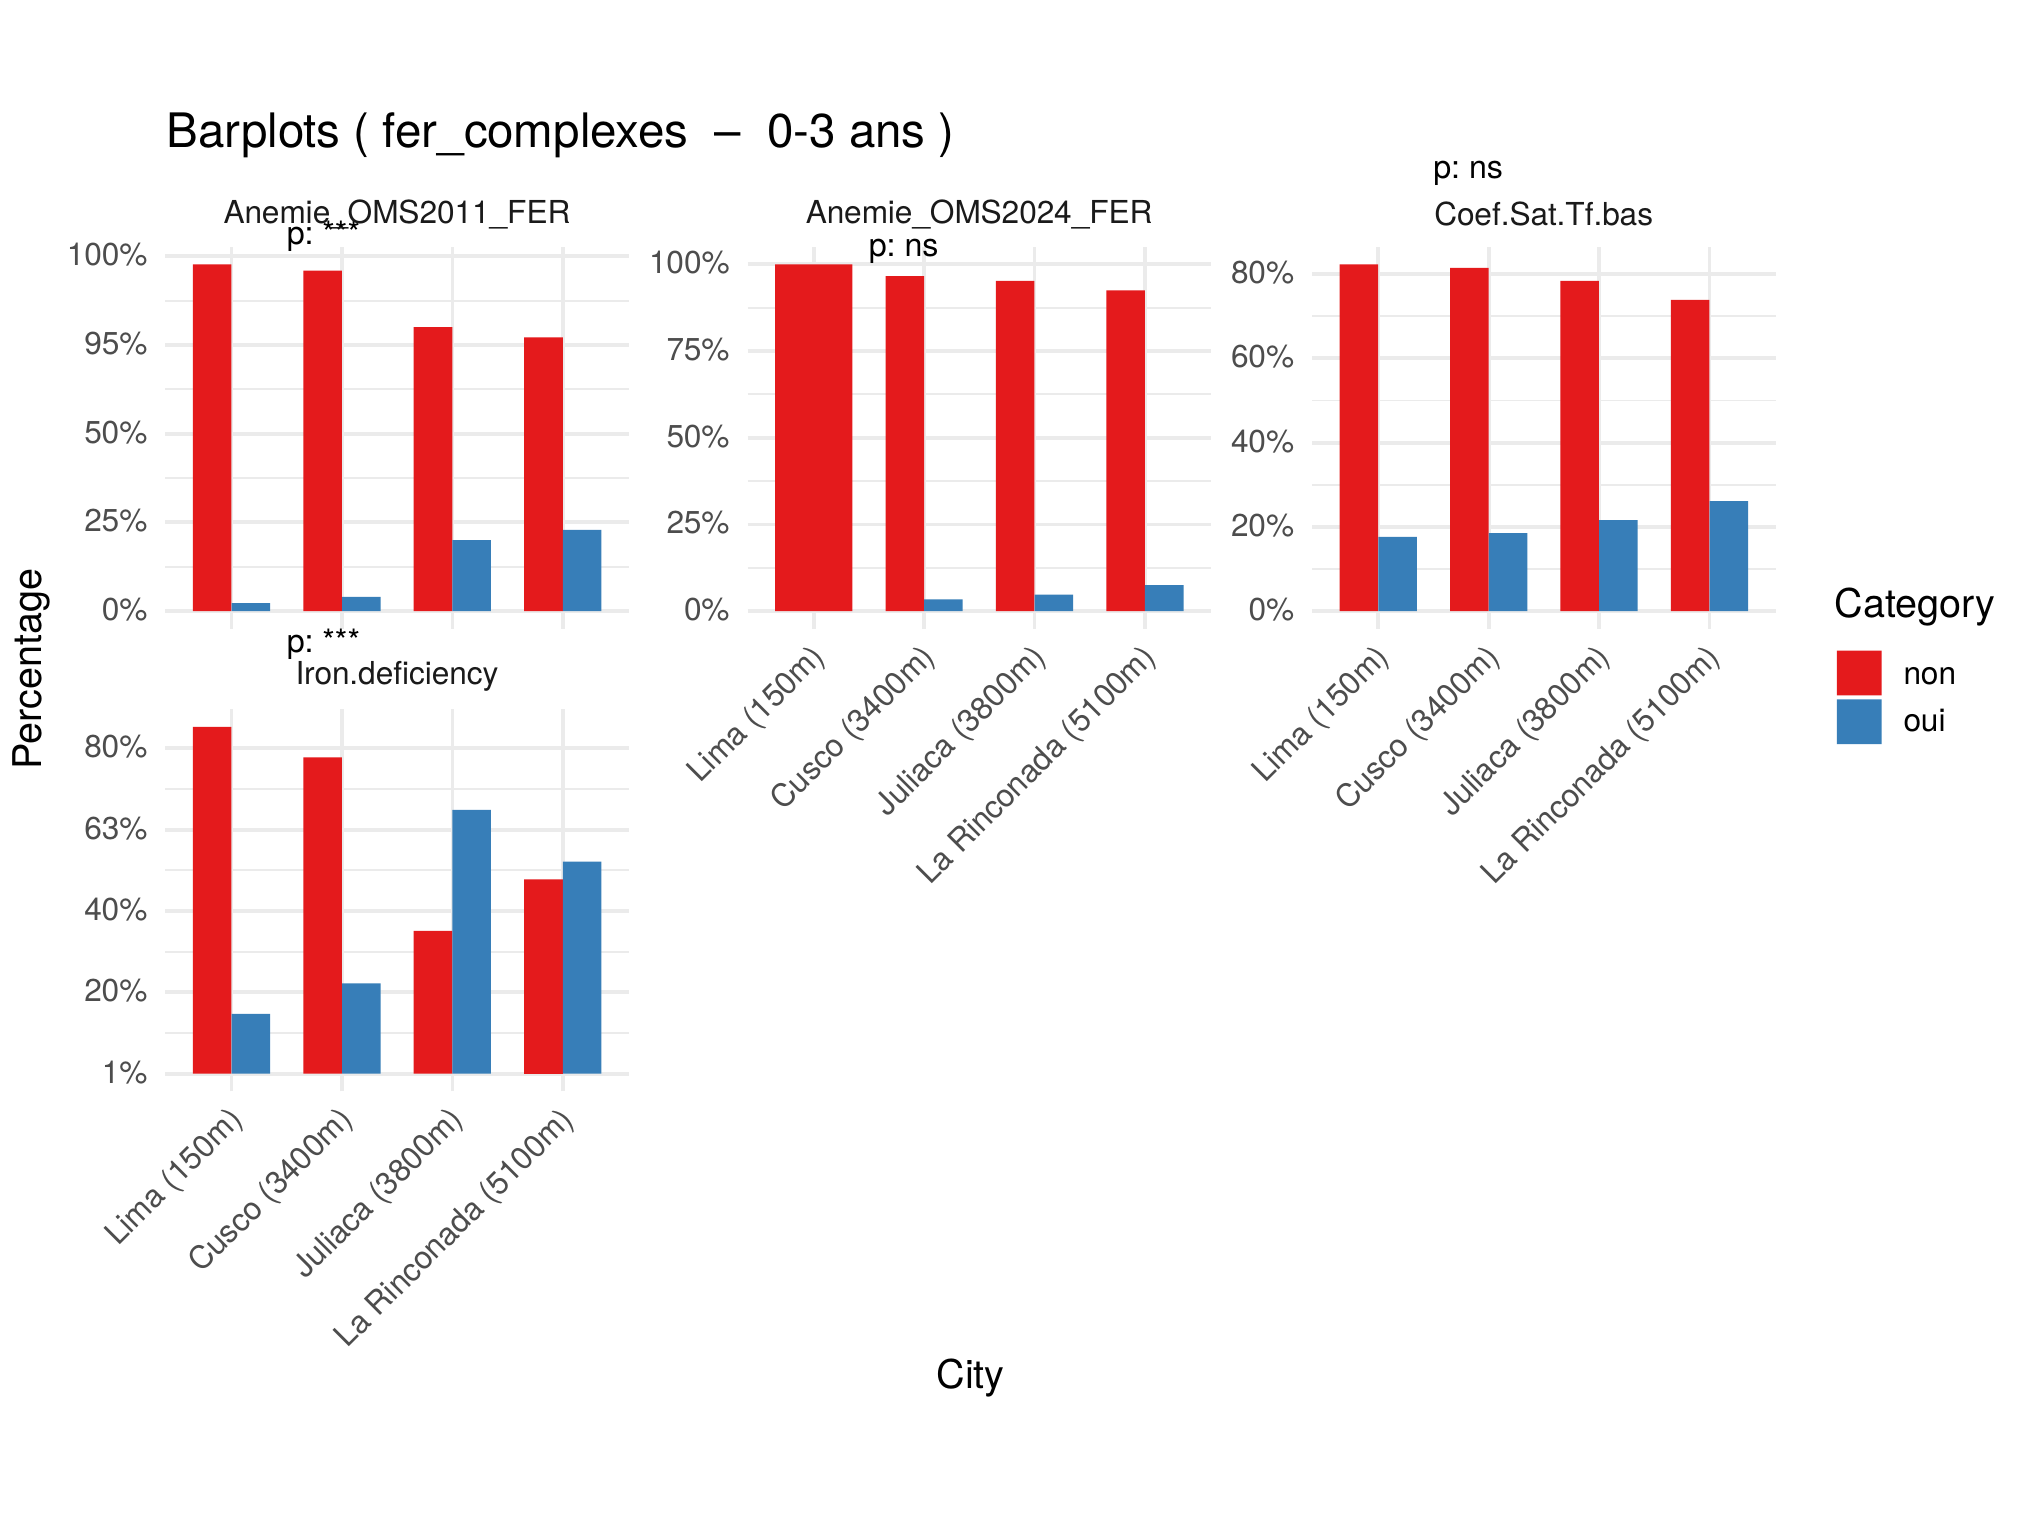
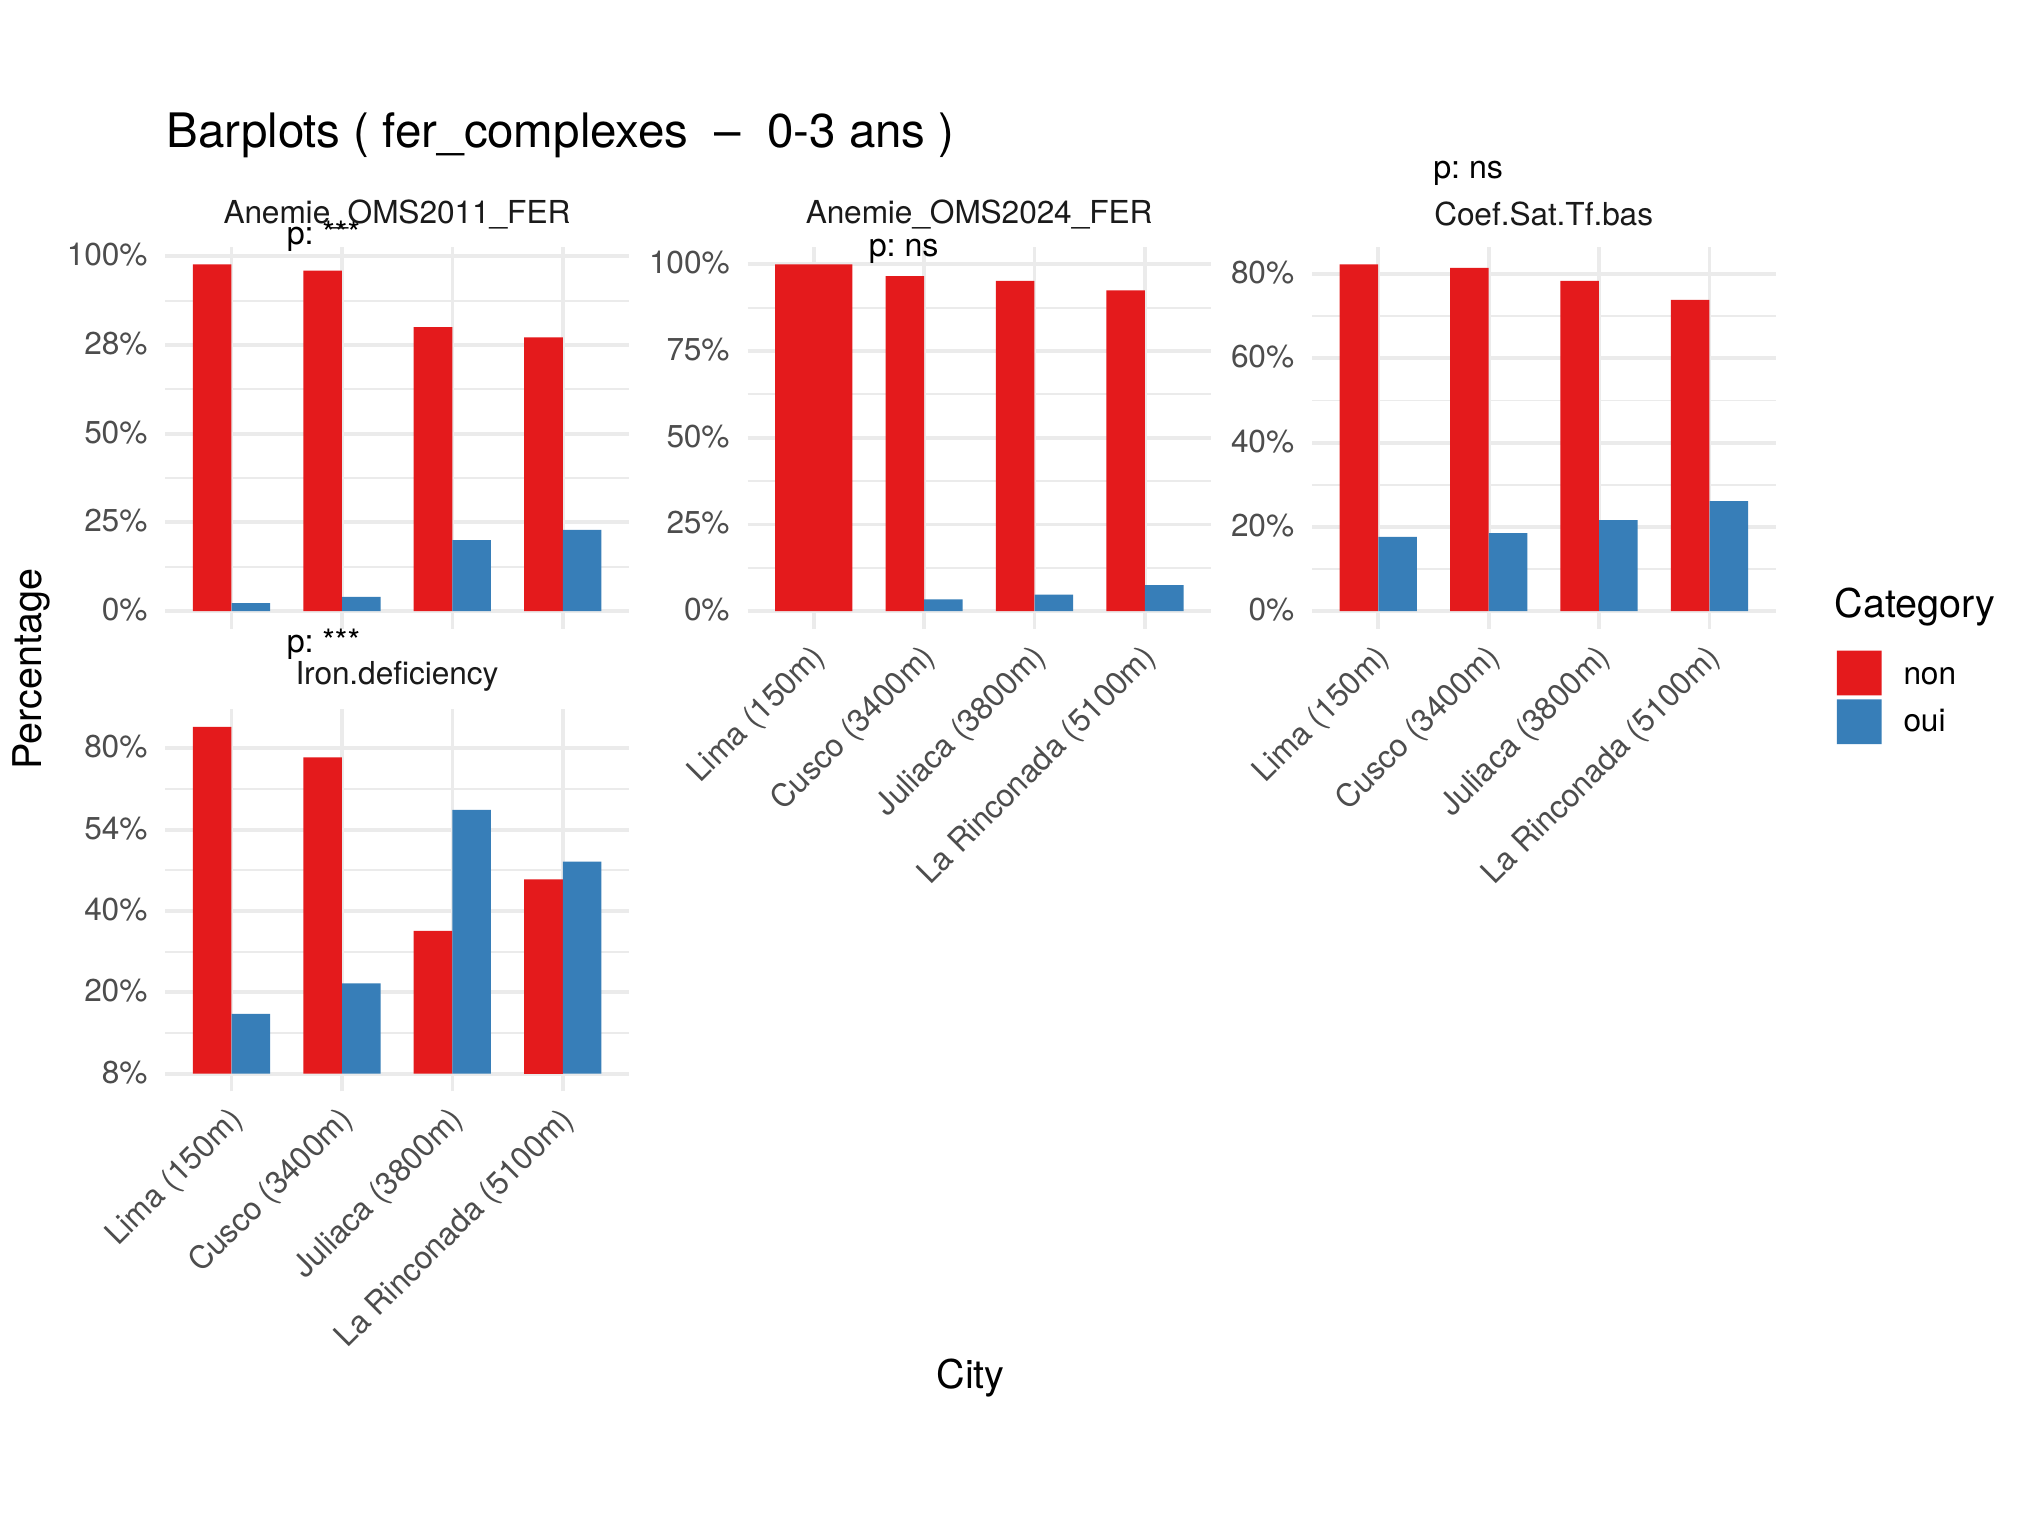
95%: 95% -> 28% (116, 344)
63%: 63% -> 54% (116, 829)
1%: 1% -> 8% (125, 1073)
